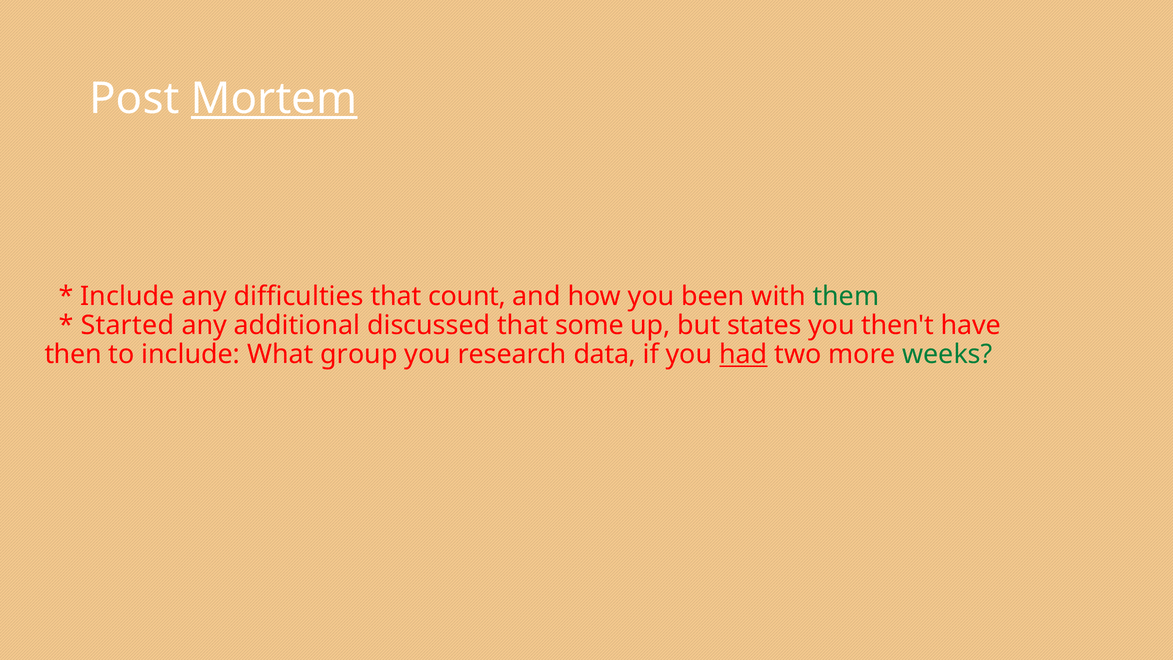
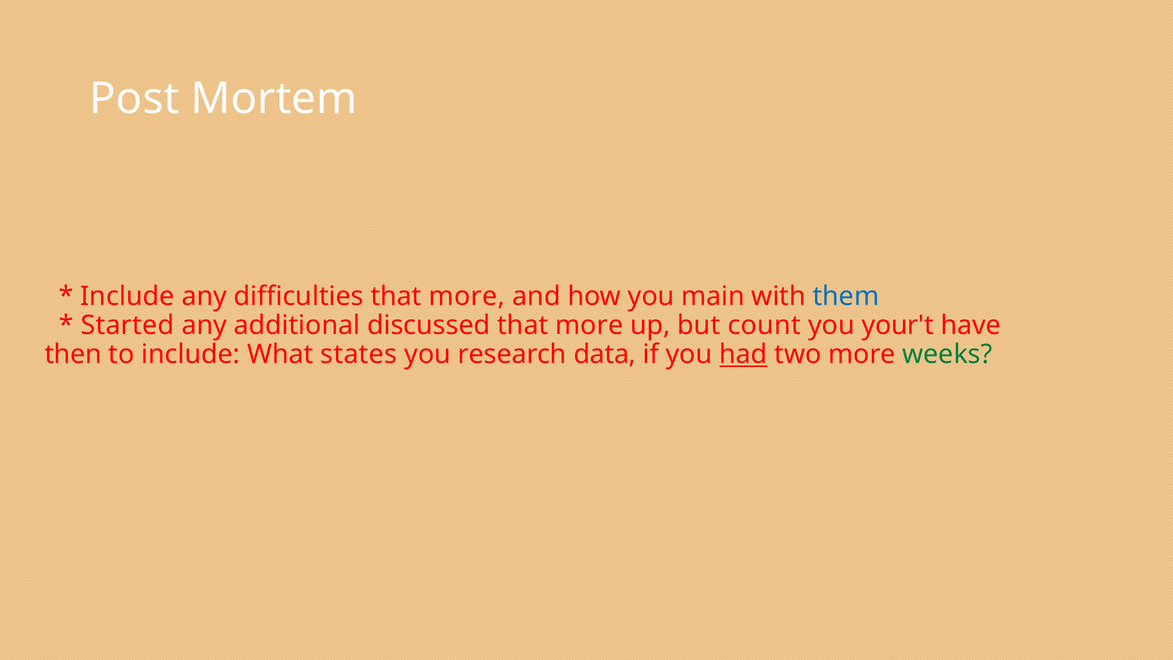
Mortem underline: present -> none (274, 99)
difficulties that count: count -> more (467, 296)
been: been -> main (713, 296)
them colour: green -> blue (846, 296)
some: some -> more (589, 325)
states: states -> count (764, 325)
then't: then't -> your't (898, 325)
group: group -> states (359, 354)
